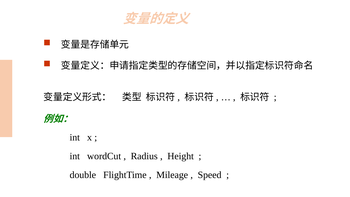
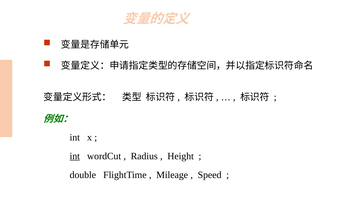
int underline: none -> present (75, 156)
